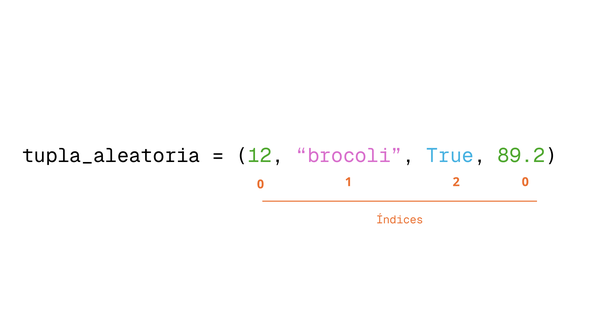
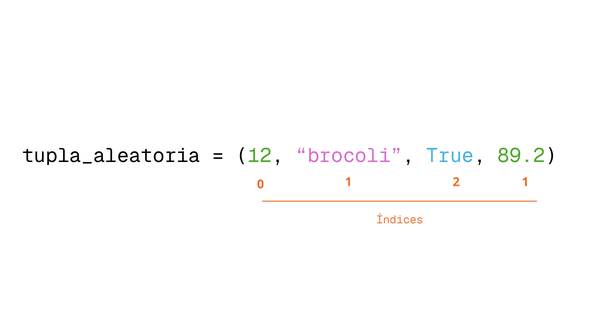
1 0: 0 -> 1 (525, 182)
